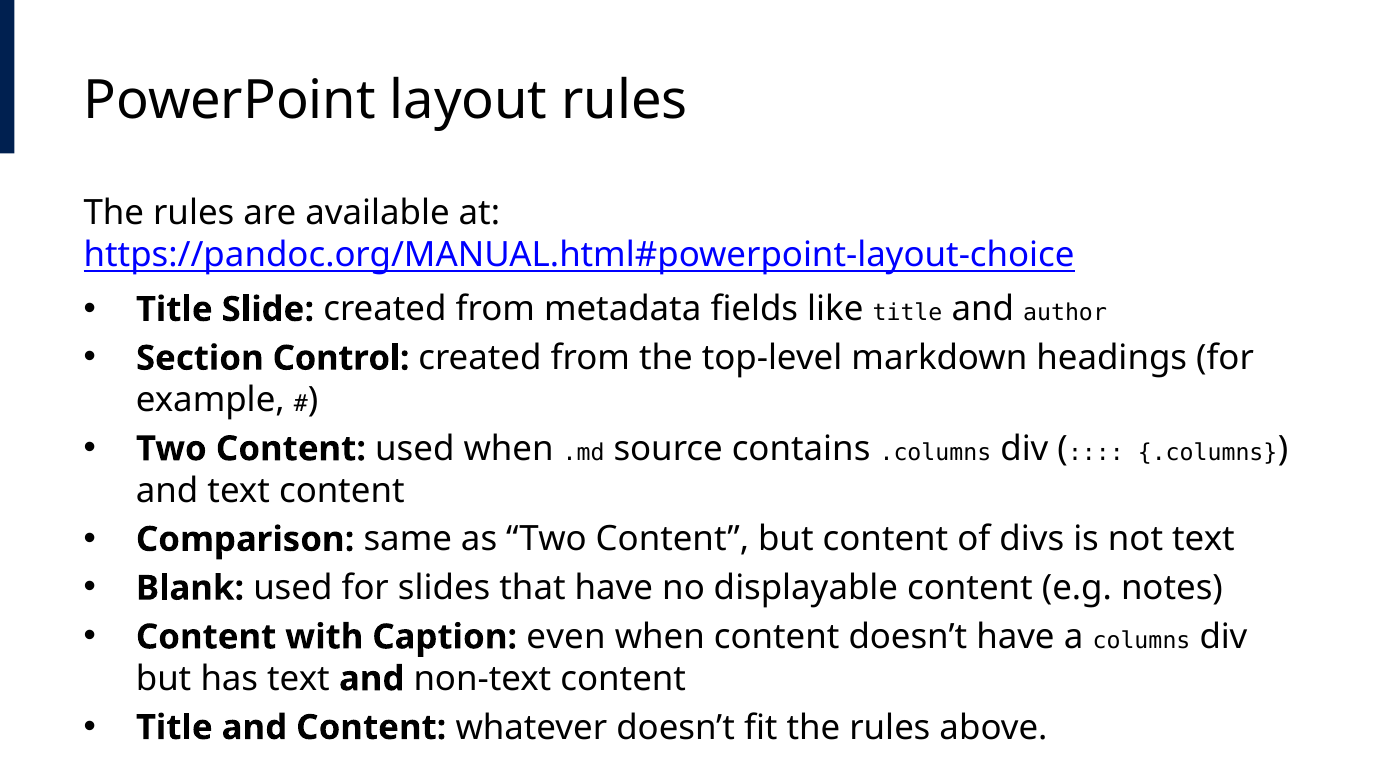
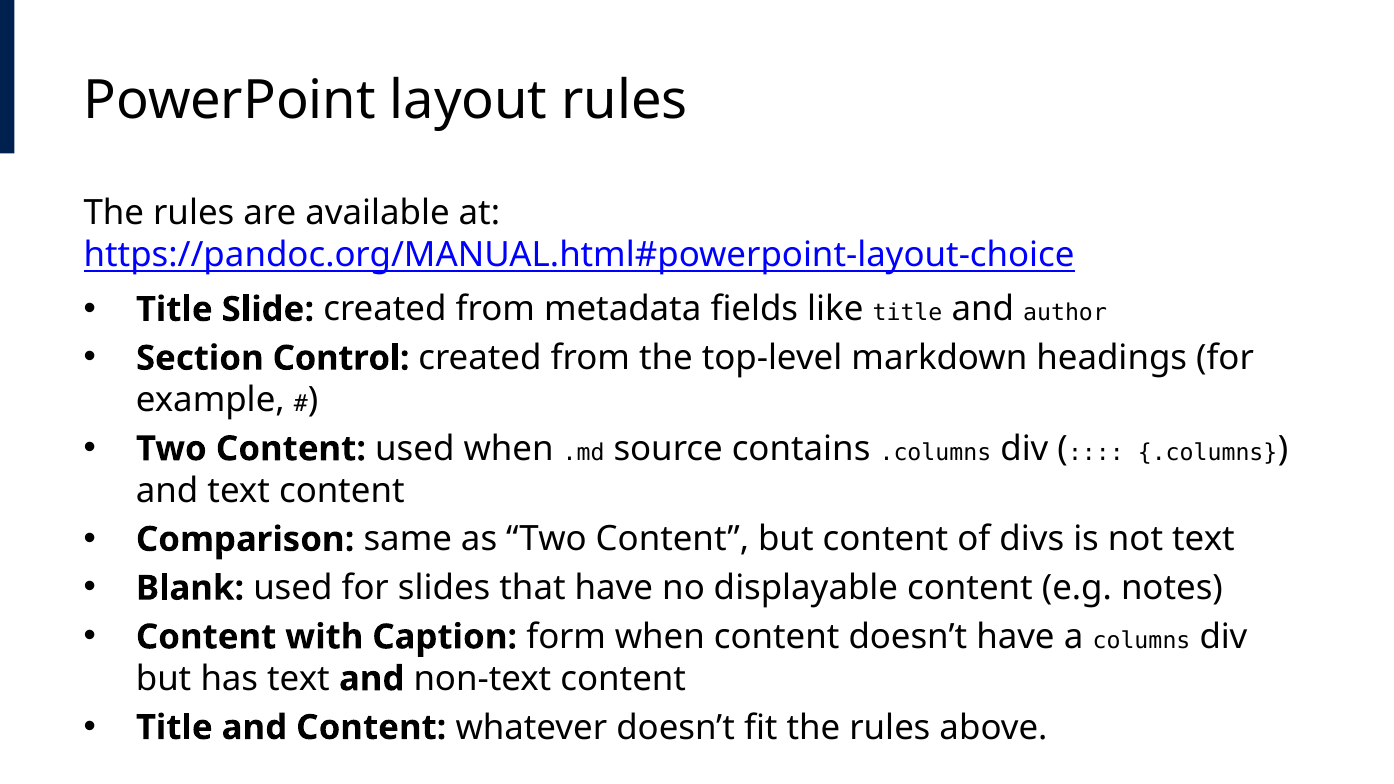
even: even -> form (566, 637)
